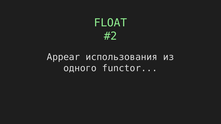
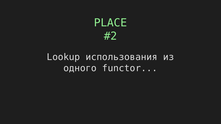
FLOAT: FLOAT -> PLACE (110, 23)
Appear: Appear -> Lookup (63, 57)
